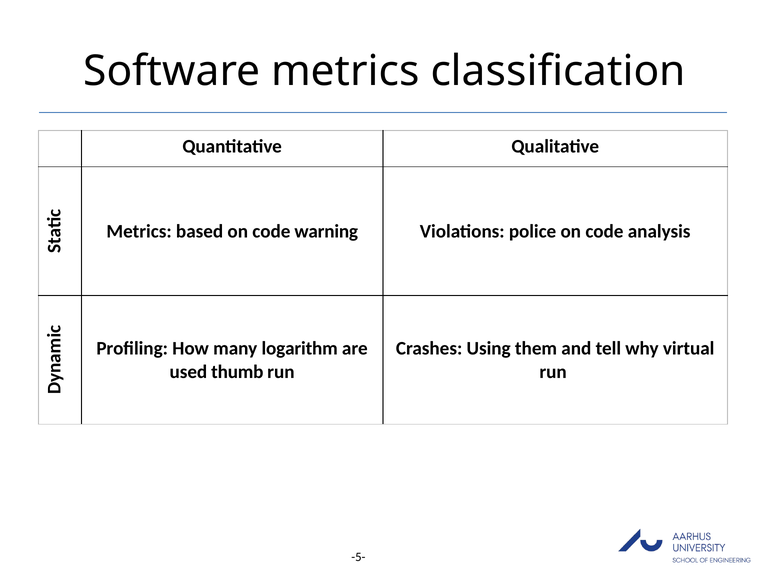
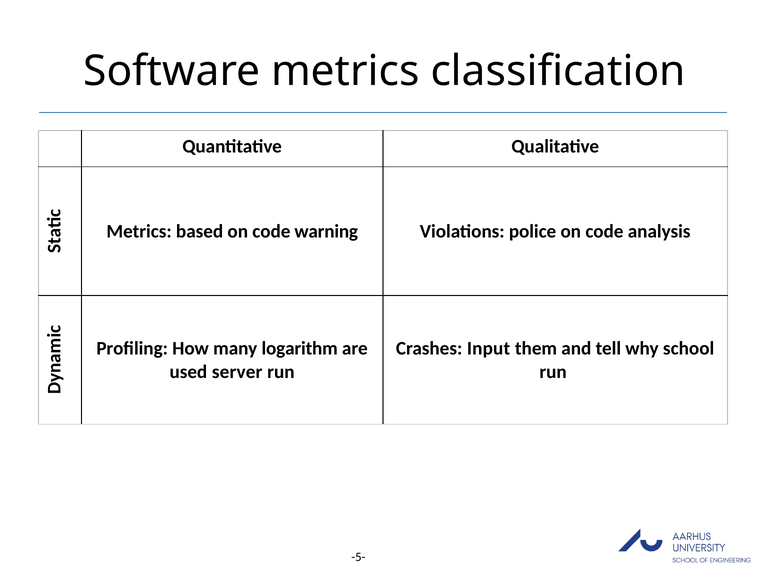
Using: Using -> Input (489, 348)
virtual: virtual -> school (689, 348)
thumb: thumb -> server (237, 371)
